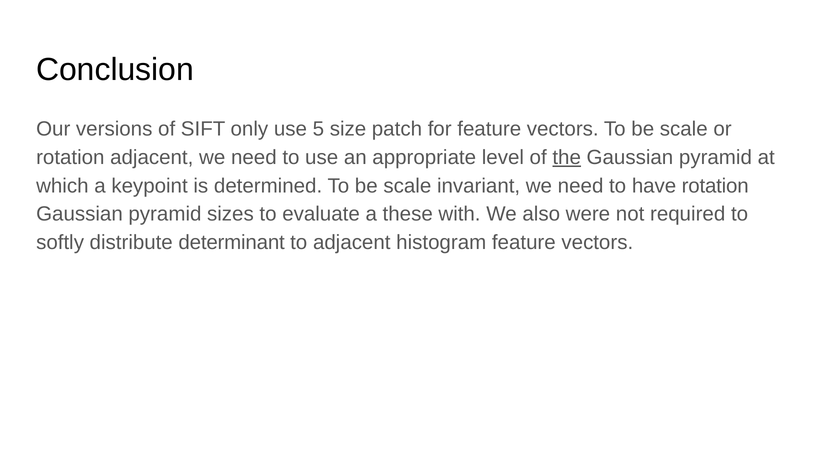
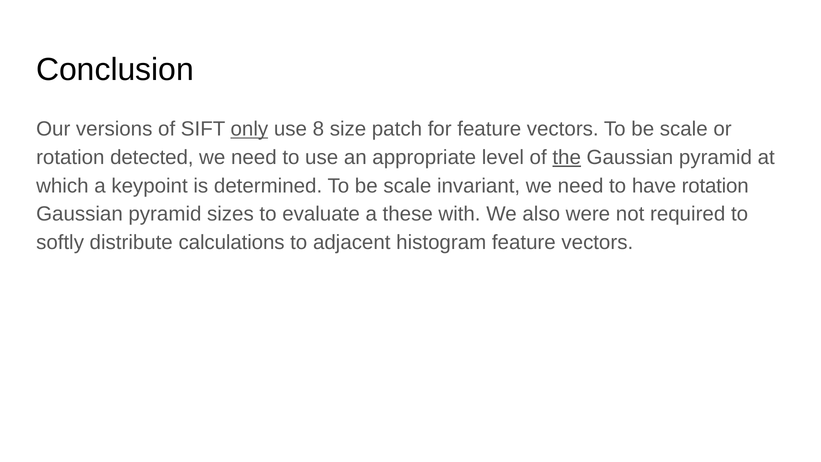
only underline: none -> present (249, 129)
5: 5 -> 8 (318, 129)
rotation adjacent: adjacent -> detected (152, 157)
determinant: determinant -> calculations (232, 242)
